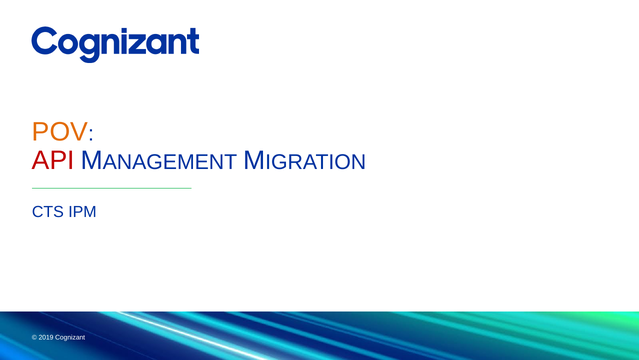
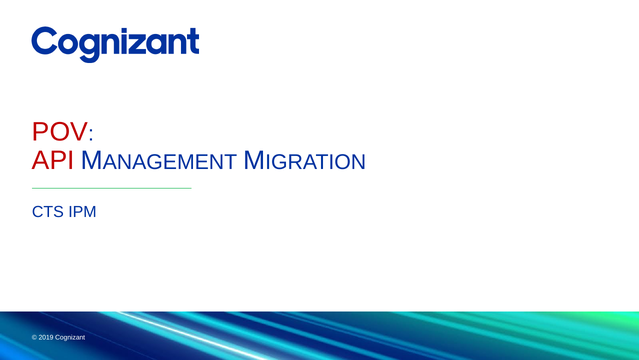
POV colour: orange -> red (60, 132)
